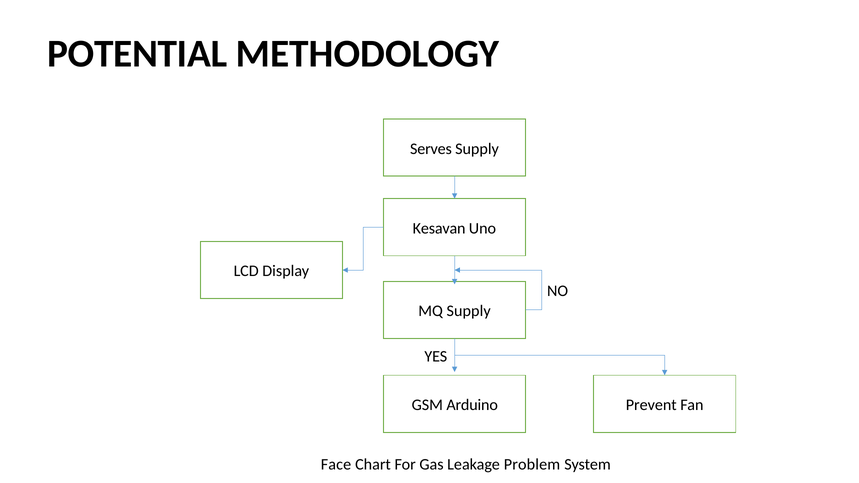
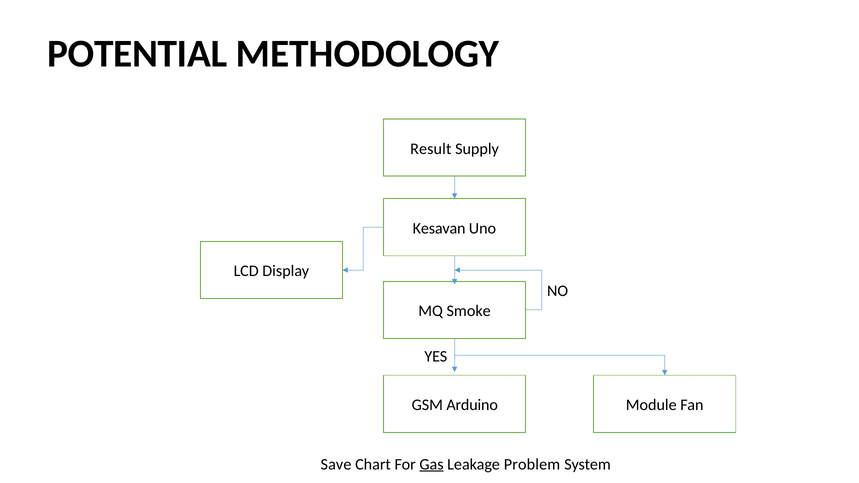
Serves: Serves -> Result (431, 149)
MQ Supply: Supply -> Smoke (469, 311)
Prevent: Prevent -> Module (651, 405)
Face: Face -> Save (336, 464)
Gas underline: none -> present (432, 464)
